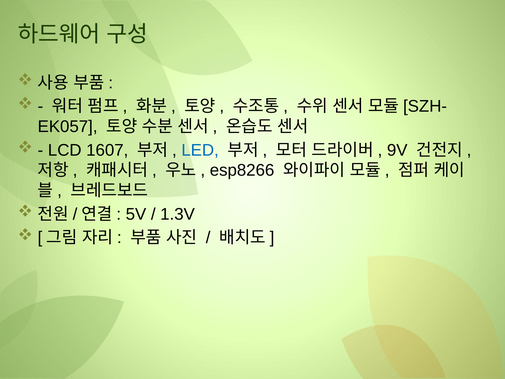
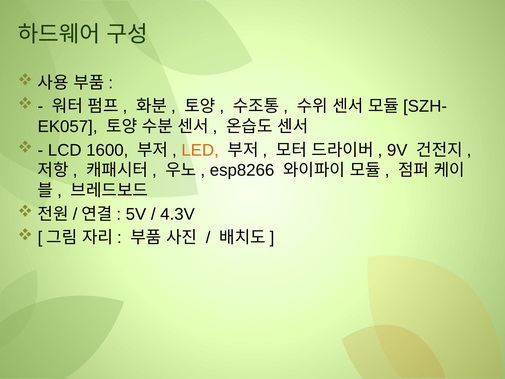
1607: 1607 -> 1600 (107, 150)
LED colour: blue -> orange (200, 150)
1.3V: 1.3V -> 4.3V (178, 214)
